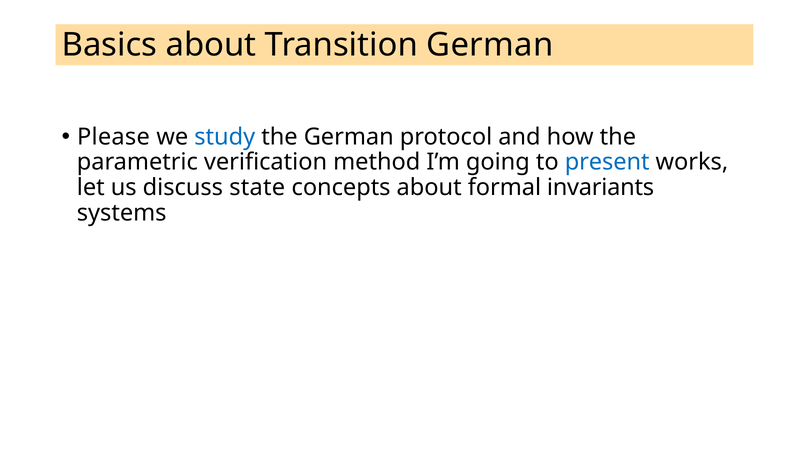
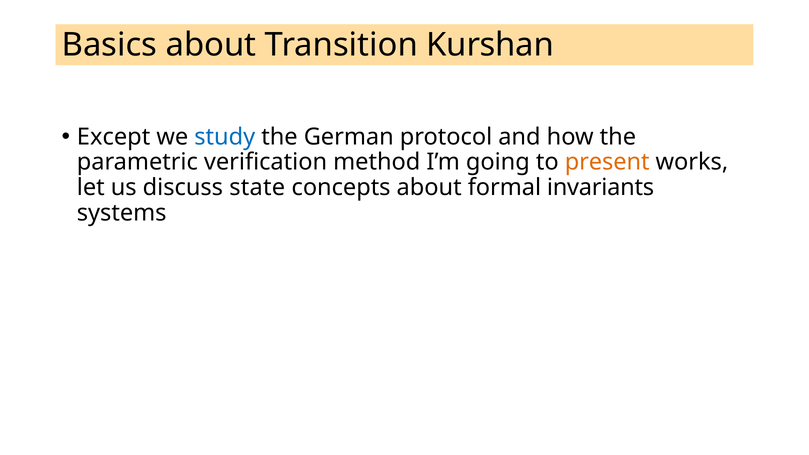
Transition German: German -> Kurshan (490, 45)
Please: Please -> Except (114, 137)
present colour: blue -> orange (607, 162)
